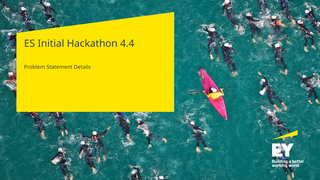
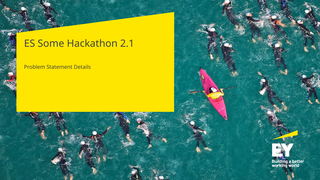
Initial: Initial -> Some (51, 44)
4.4: 4.4 -> 2.1 (127, 44)
